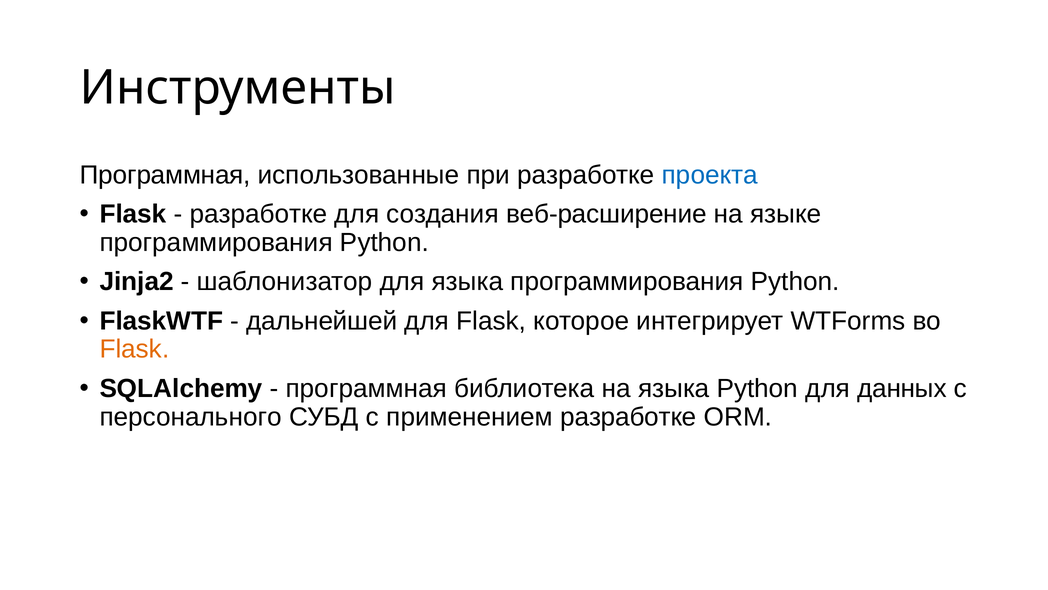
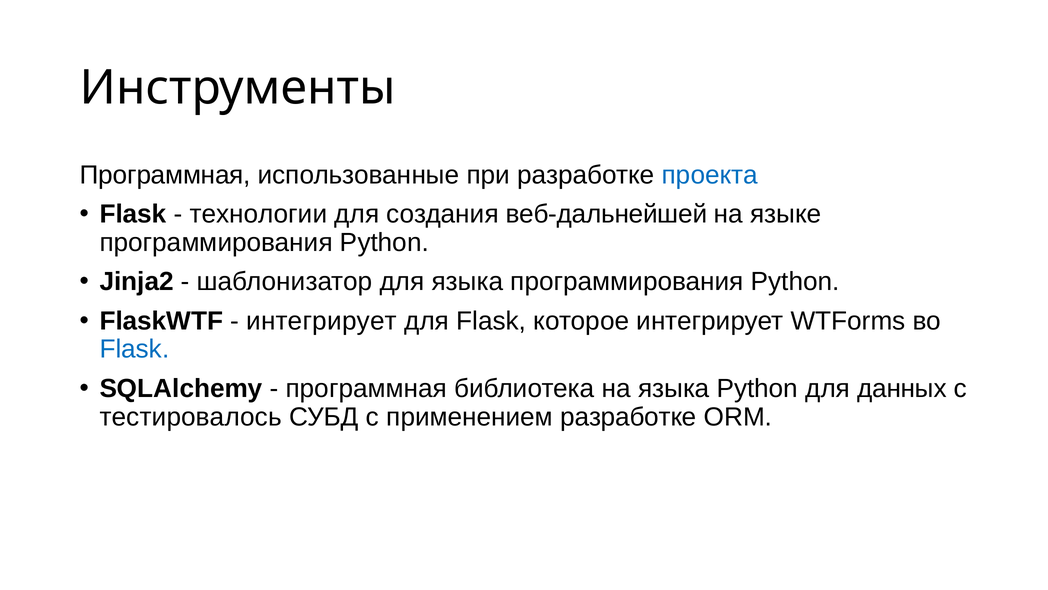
разработке: разработке -> технологии (258, 214)
веб-расширение: веб-расширение -> веб-дальнейшей (606, 214)
дальнейшей: дальнейшей -> интегрирует (322, 321)
Flask colour: orange -> blue (134, 349)
персонального: персонального -> тестировалось (191, 417)
